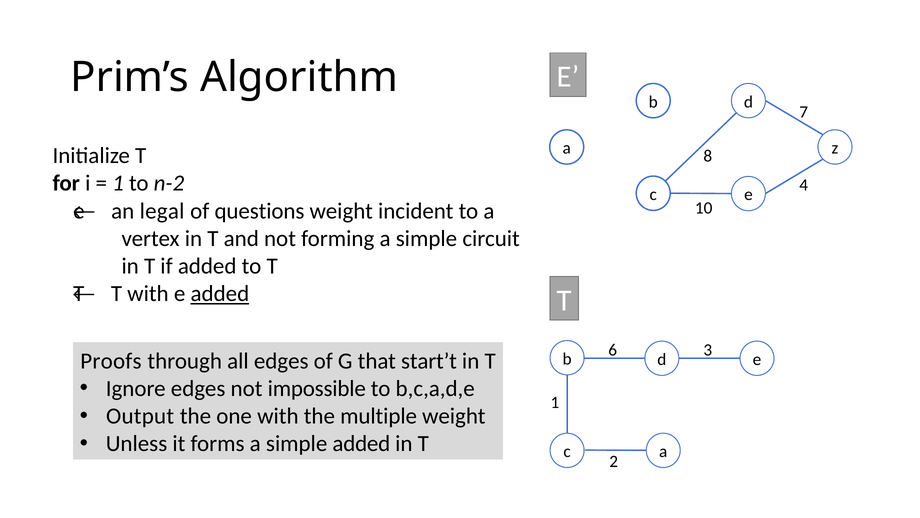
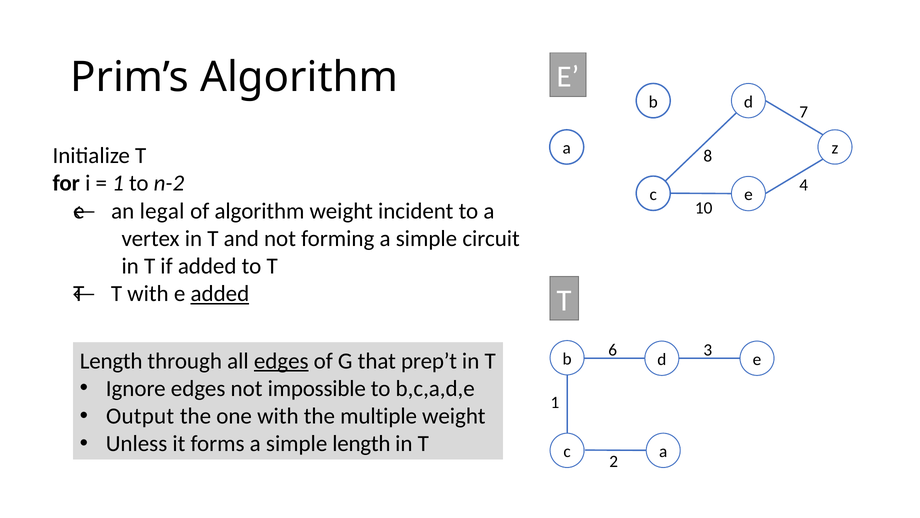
of questions: questions -> algorithm (259, 211)
Proofs: Proofs -> Length (111, 361)
edges underline: none -> present (281, 361)
start’t: start’t -> prep’t (429, 361)
simple added: added -> length (361, 443)
